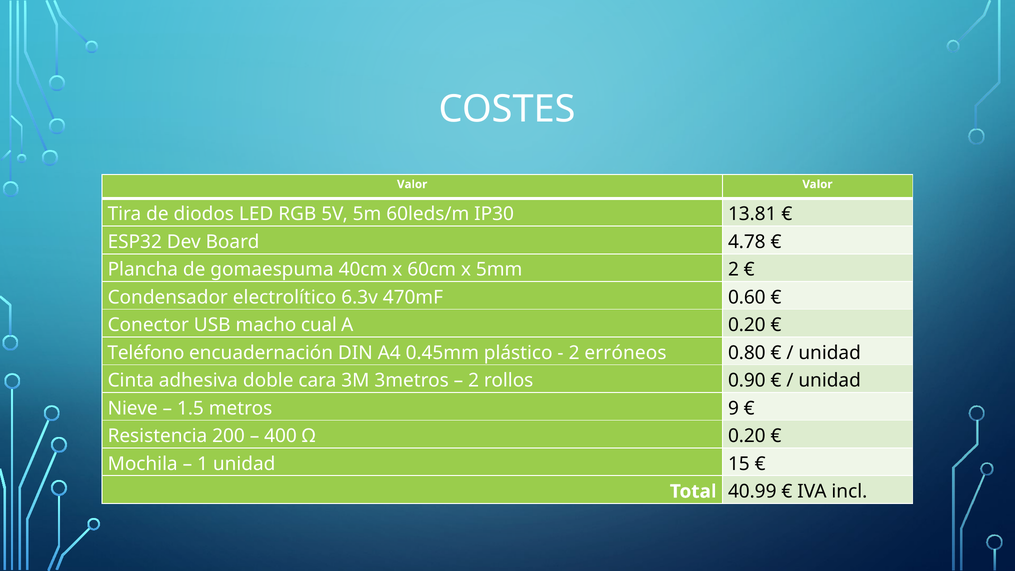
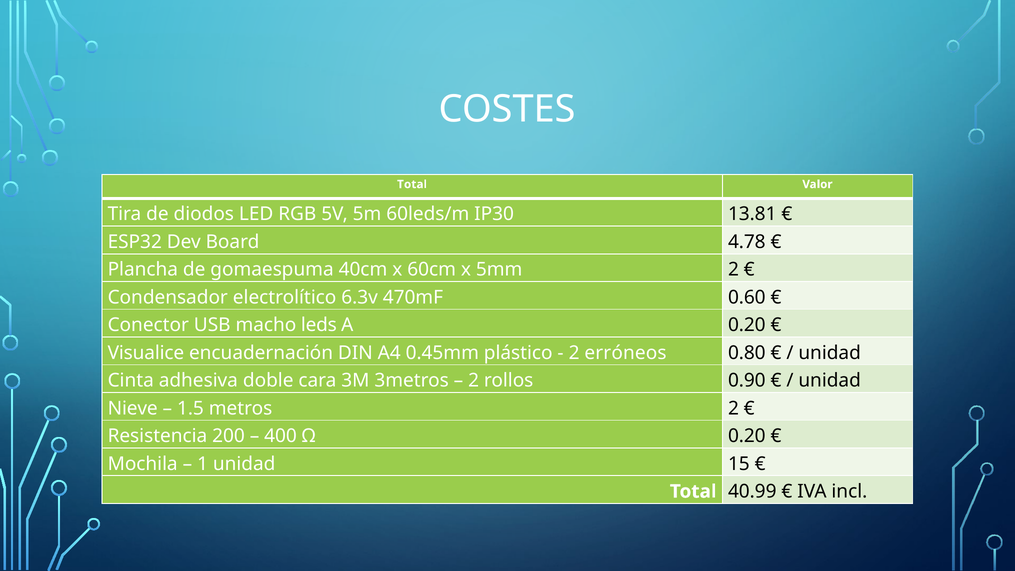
Valor: Valor -> Total (412, 184)
cual: cual -> leds (319, 325)
Teléfono: Teléfono -> Visualice (146, 353)
metros 9: 9 -> 2 (733, 408)
